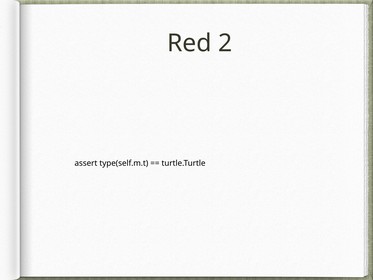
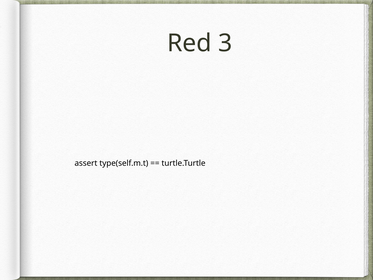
2: 2 -> 3 (225, 43)
